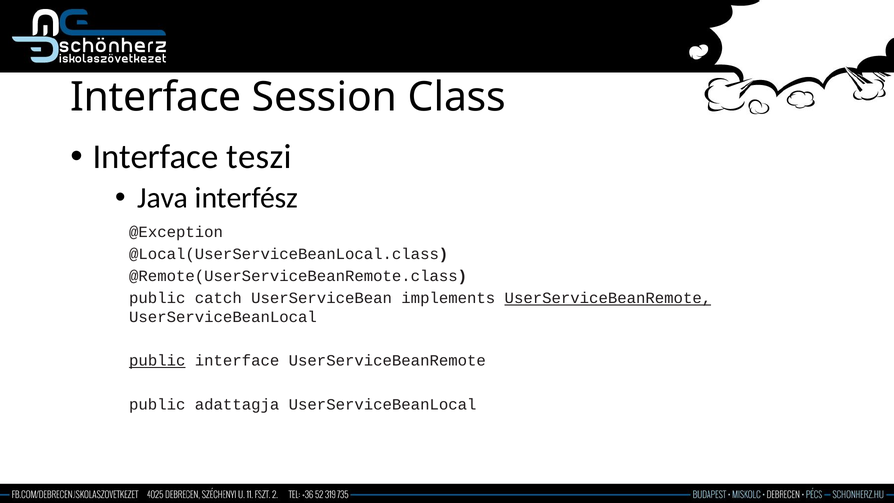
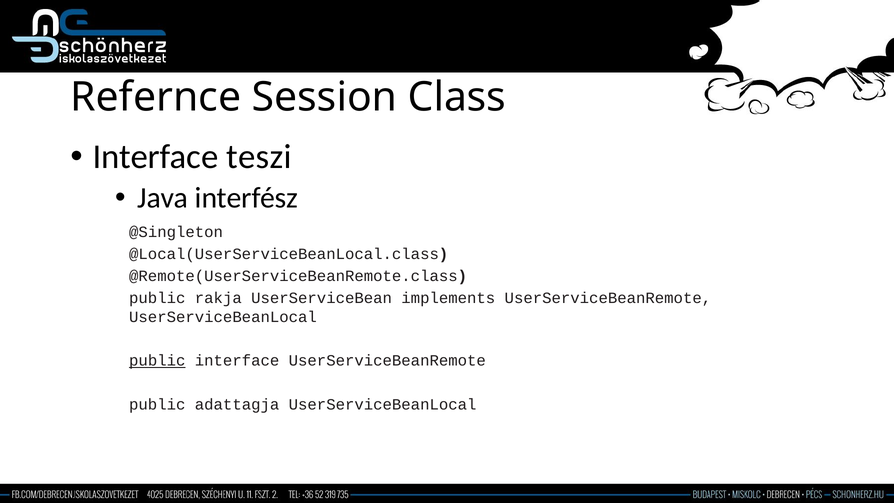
Interface: Interface -> Refernce (156, 97)
@Exception: @Exception -> @Singleton (176, 232)
catch: catch -> rakja (218, 298)
UserServiceBeanRemote underline: present -> none (608, 298)
